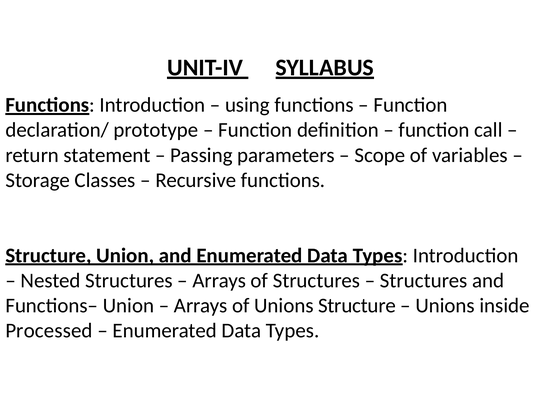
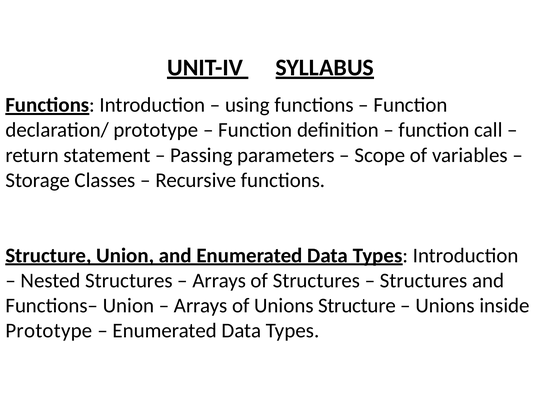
Processed: Processed -> Prototype (49, 331)
